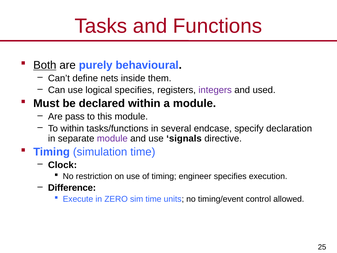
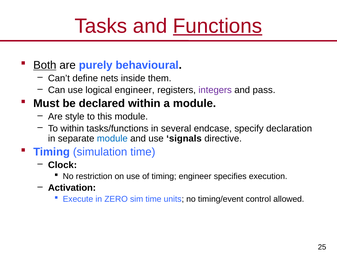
Functions underline: none -> present (218, 26)
logical specifies: specifies -> engineer (135, 90)
used: used -> pass (264, 90)
pass: pass -> style (75, 116)
module colour: purple -> blue (112, 139)
Difference: Difference -> Activation (72, 188)
